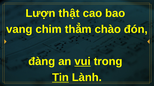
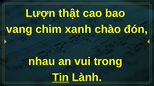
thẳm: thẳm -> xanh (78, 29)
đàng: đàng -> nhau (42, 62)
vui underline: present -> none (83, 62)
